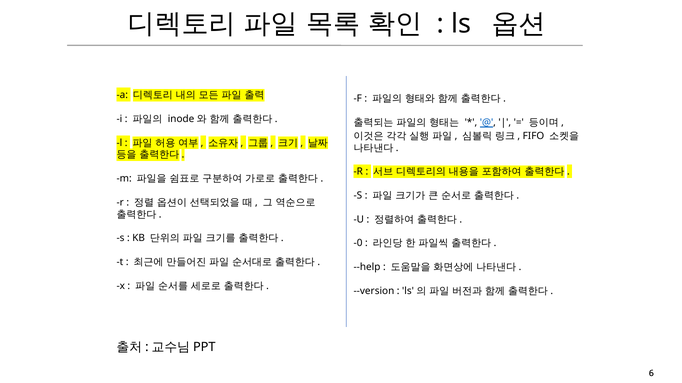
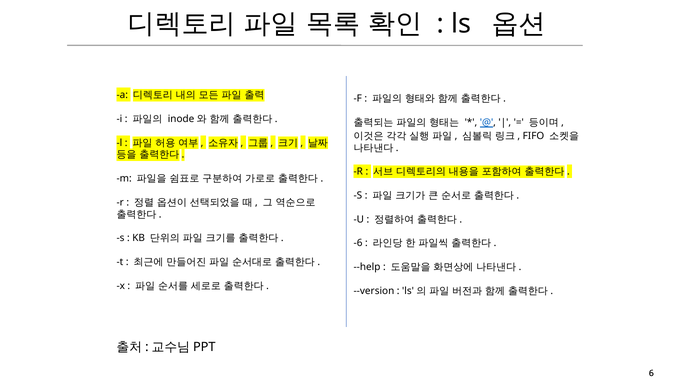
-0: -0 -> -6 (358, 244)
